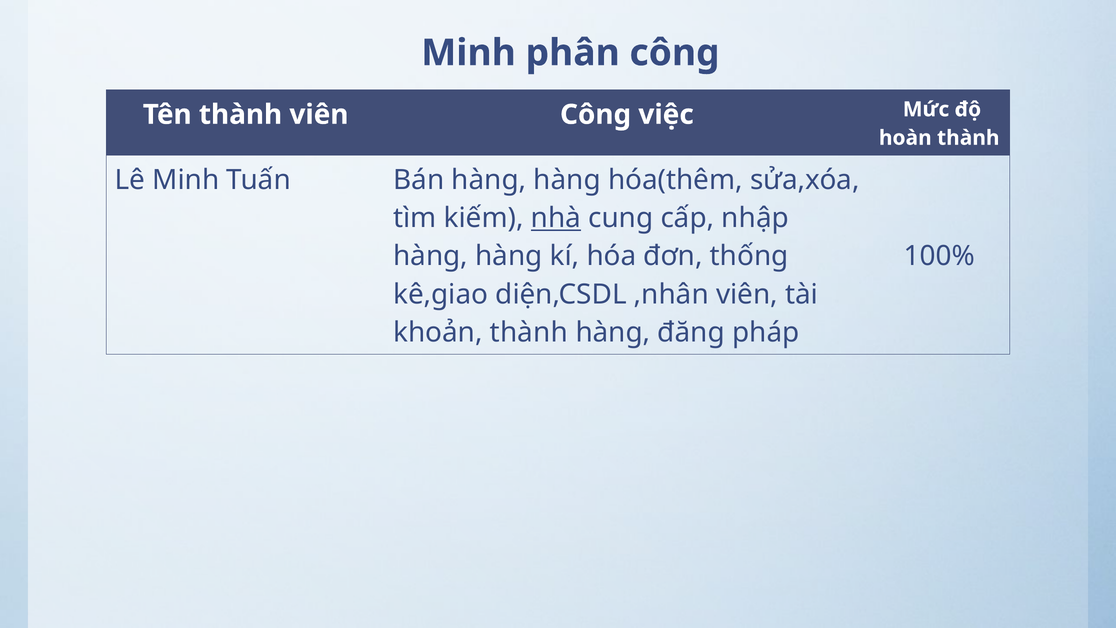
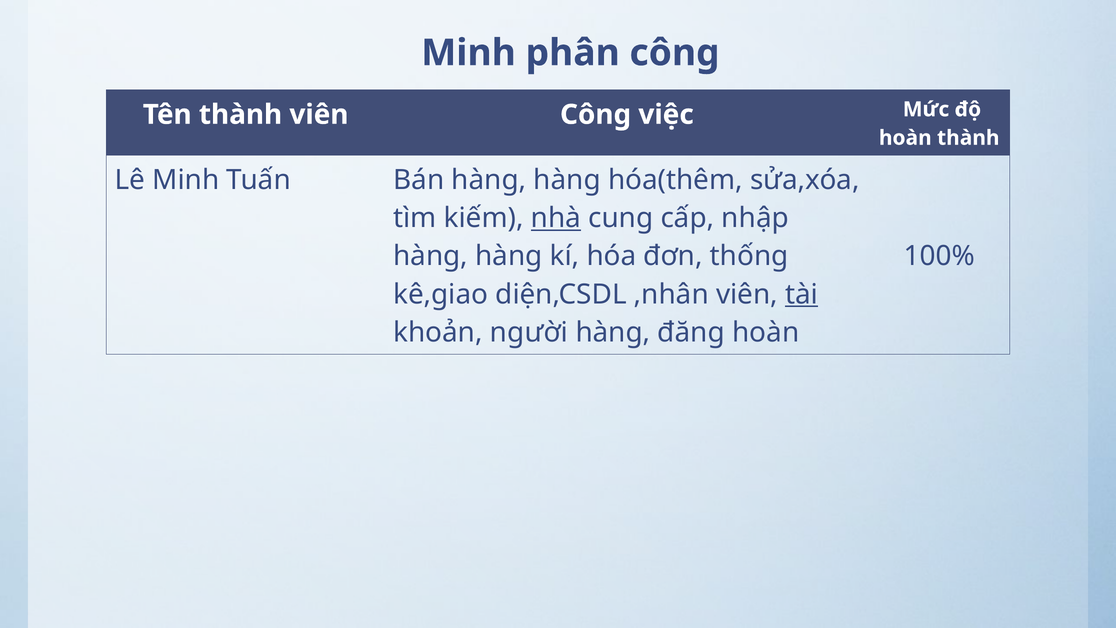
tài underline: none -> present (802, 294)
khoản thành: thành -> người (529, 332)
đăng pháp: pháp -> hoàn (766, 332)
